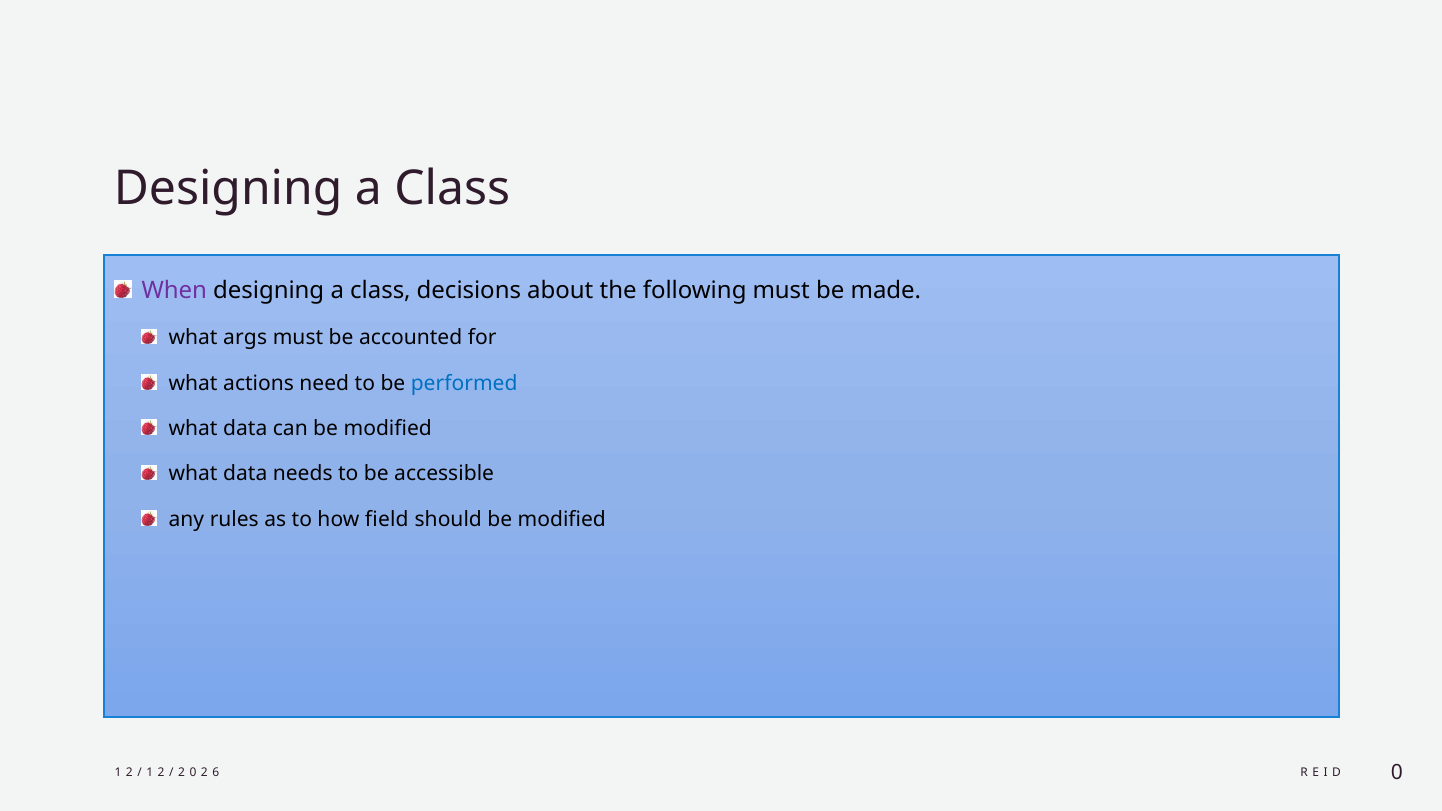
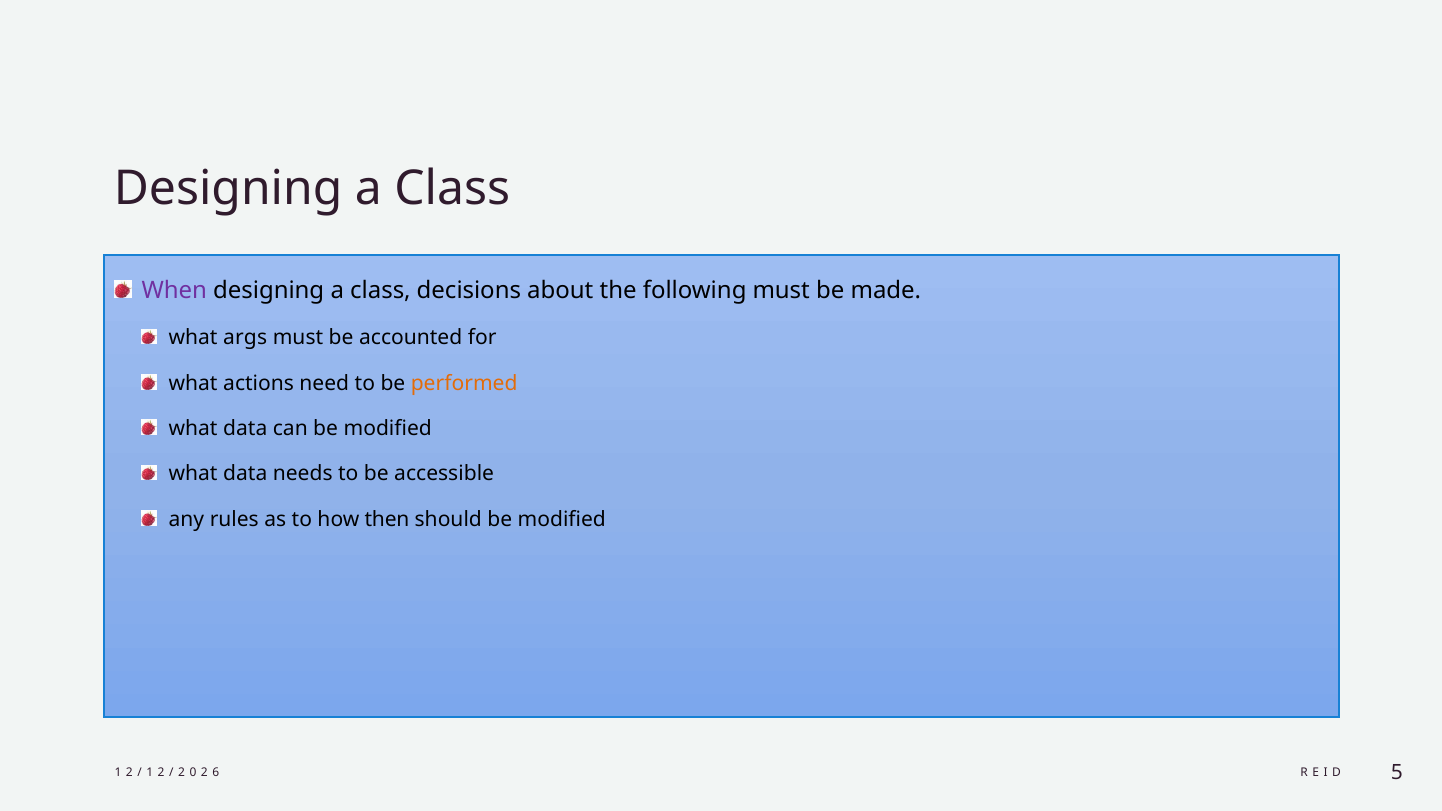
performed colour: blue -> orange (464, 383)
field: field -> then (387, 519)
0: 0 -> 5 (1397, 773)
